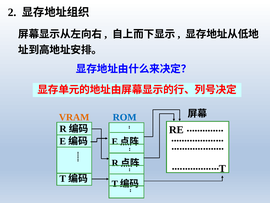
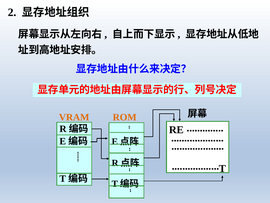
ROM colour: blue -> orange (125, 117)
